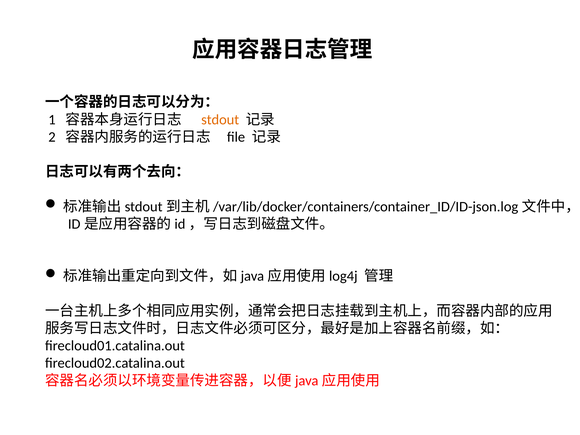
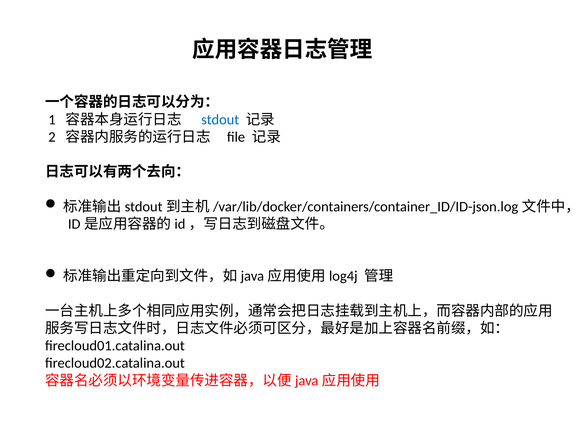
stdout colour: orange -> blue (220, 120)
